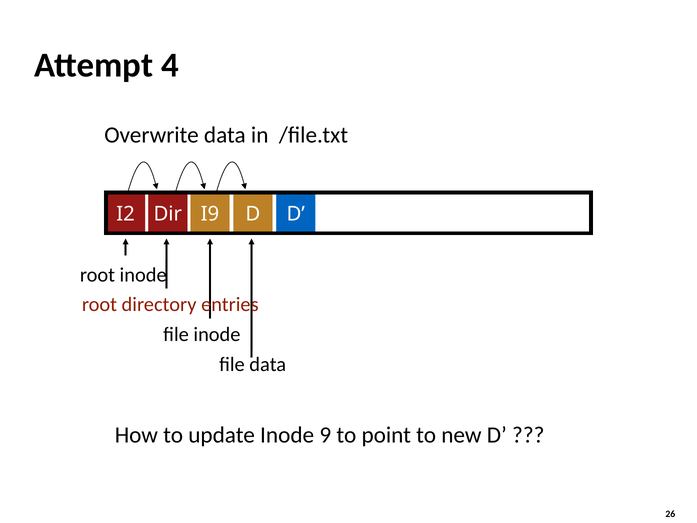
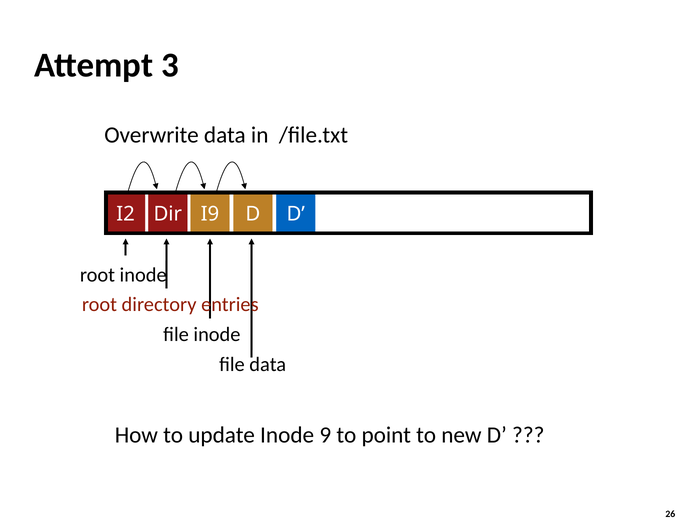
4: 4 -> 3 (170, 65)
